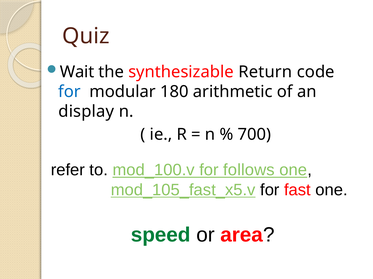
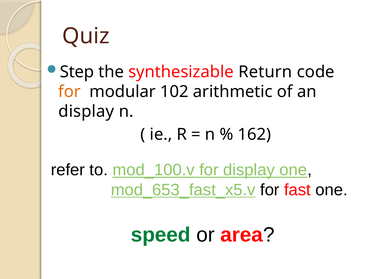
Wait: Wait -> Step (77, 72)
for colour: blue -> orange (70, 92)
180: 180 -> 102 (174, 92)
700: 700 -> 162 (254, 135)
for follows: follows -> display (249, 170)
mod_105_fast_x5.v: mod_105_fast_x5.v -> mod_653_fast_x5.v (183, 190)
